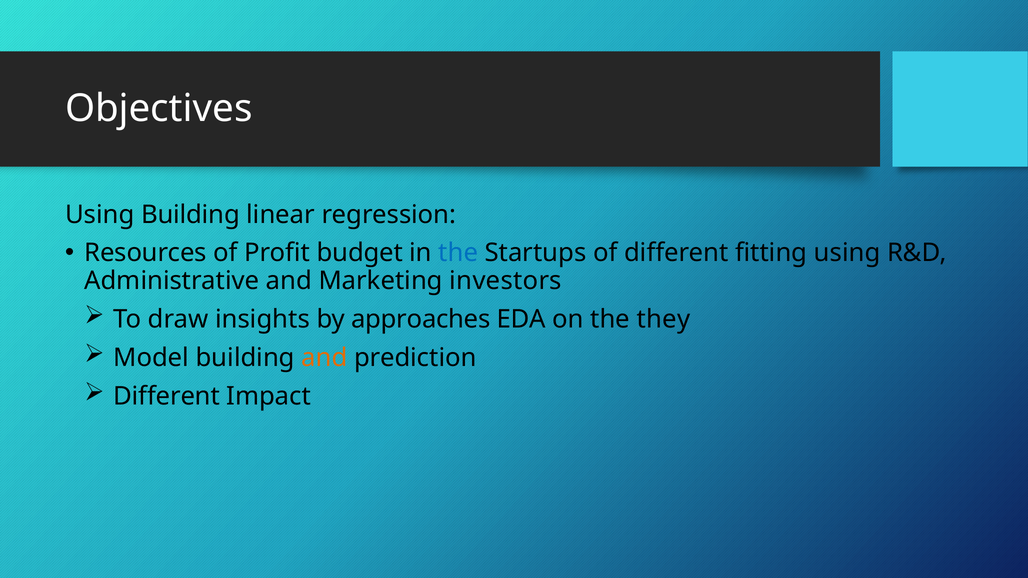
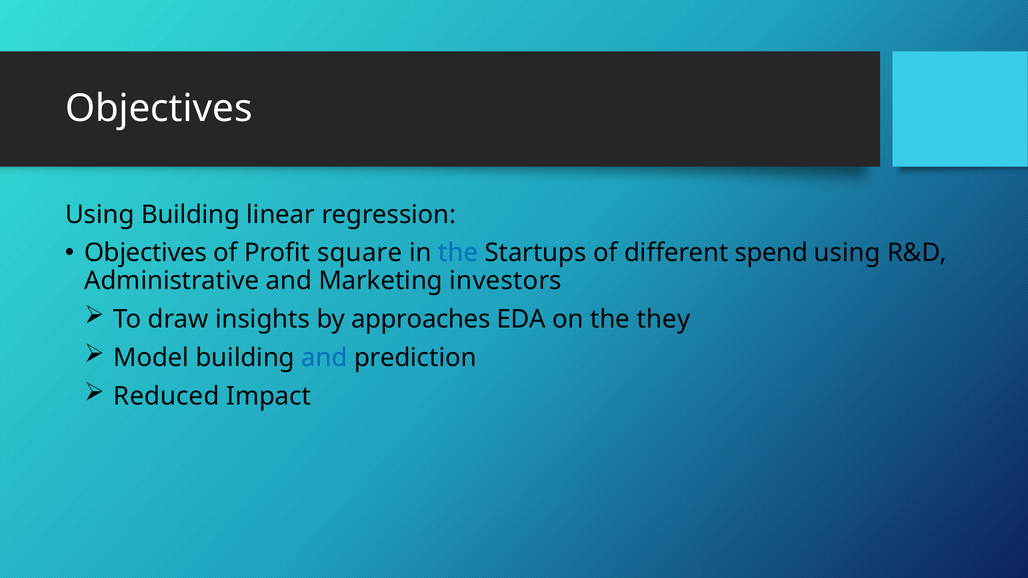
Resources: Resources -> Objectives (146, 253)
budget: budget -> square (360, 253)
fitting: fitting -> spend (771, 253)
and colour: orange -> blue (324, 358)
Different: Different -> Reduced (166, 396)
